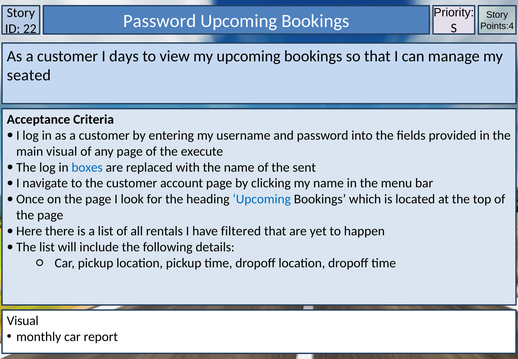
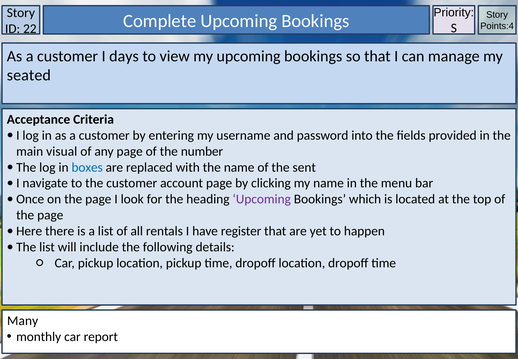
22 Password: Password -> Complete (160, 21)
execute: execute -> number (202, 151)
Upcoming colour: blue -> purple (262, 199)
filtered: filtered -> register (241, 231)
Visual: Visual -> Many (23, 321)
